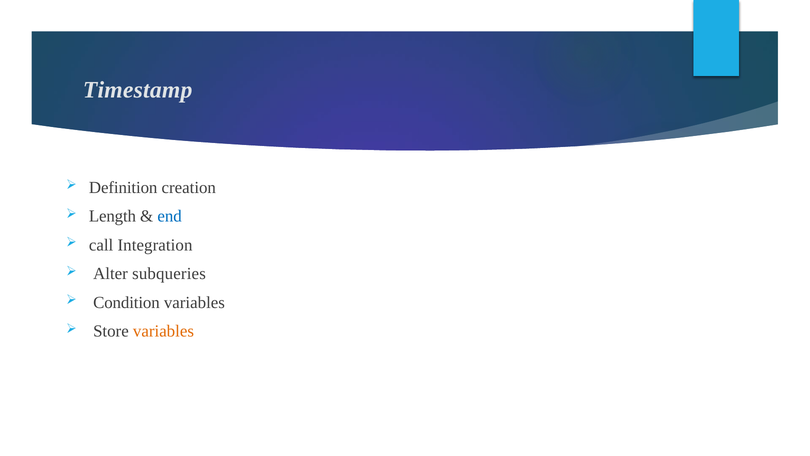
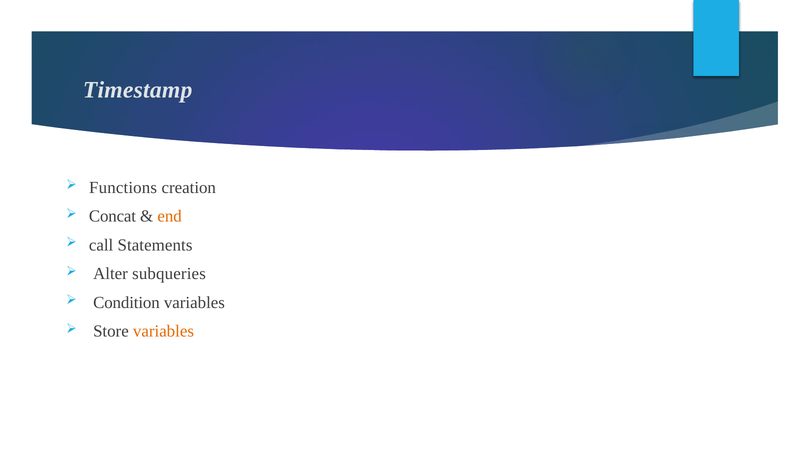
Definition: Definition -> Functions (123, 187)
Length: Length -> Concat (112, 216)
end colour: blue -> orange (170, 216)
Integration: Integration -> Statements (155, 245)
